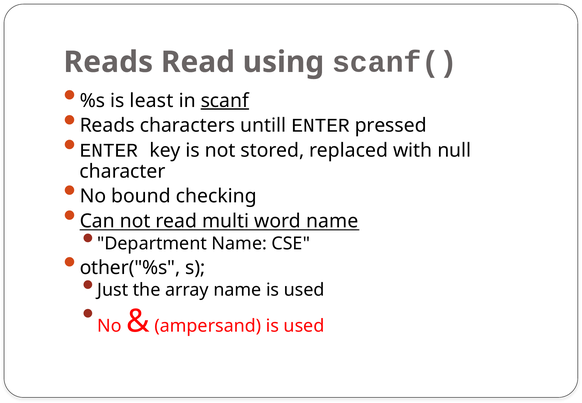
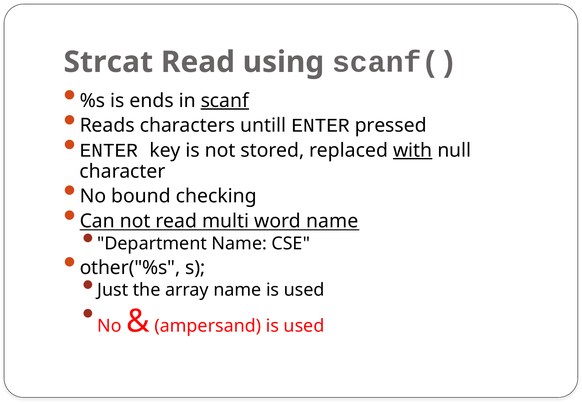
Reads: Reads -> Strcat (108, 62)
least: least -> ends (152, 101)
with underline: none -> present (413, 150)
